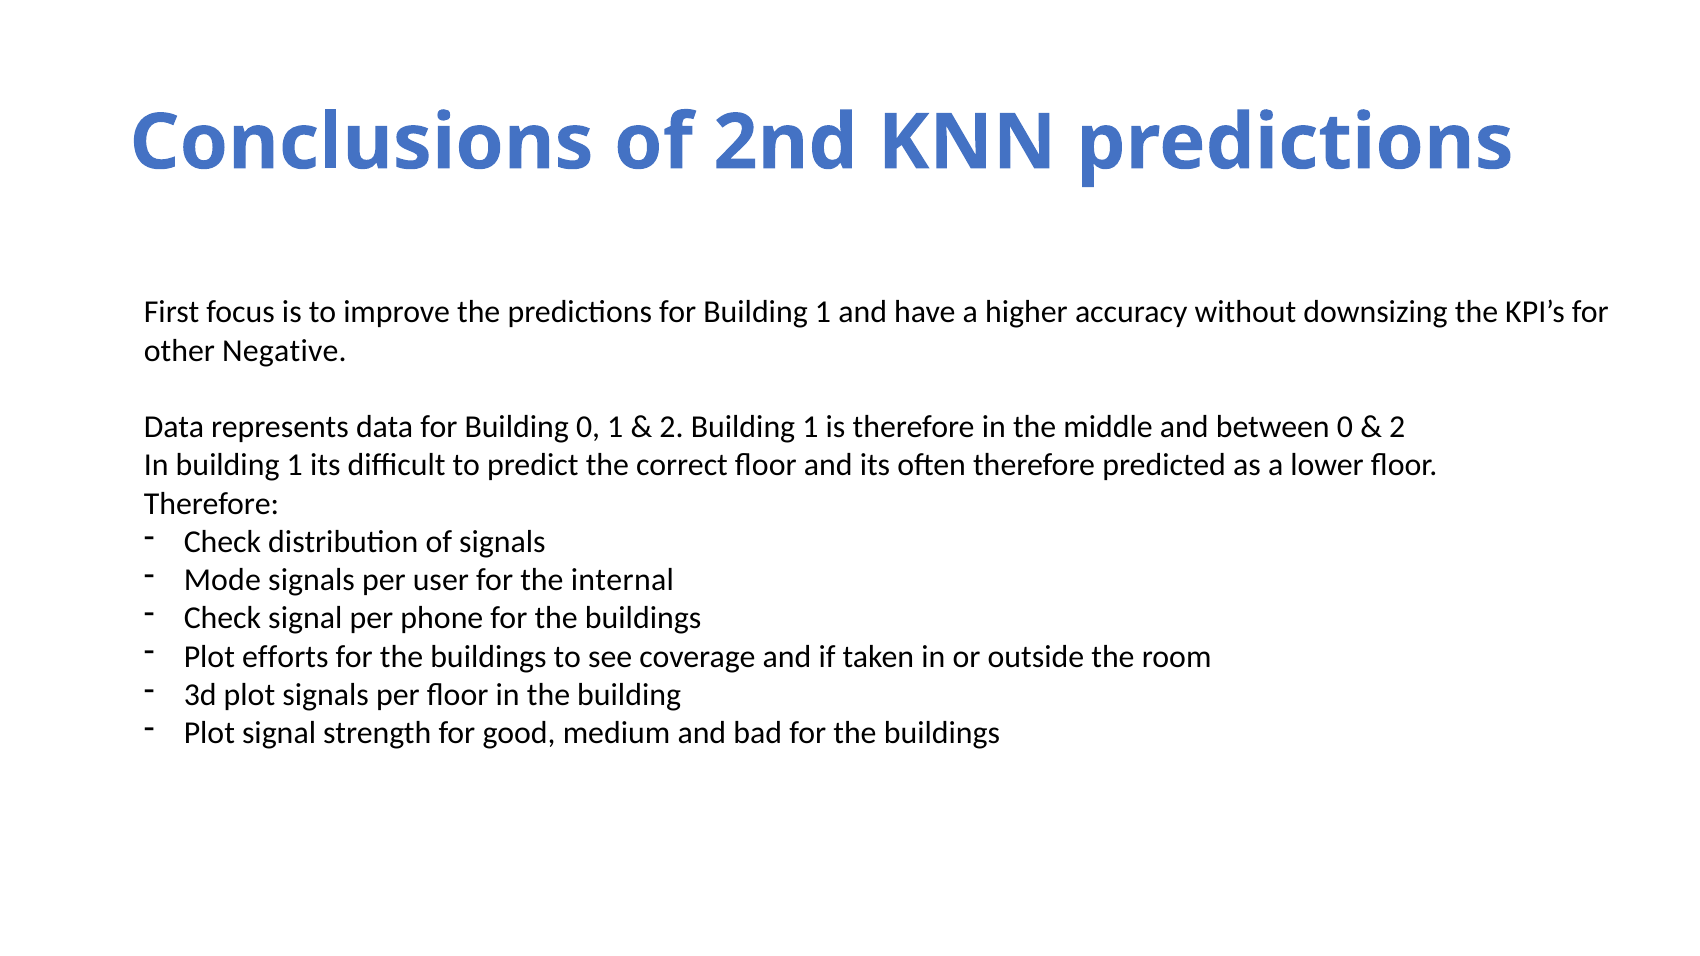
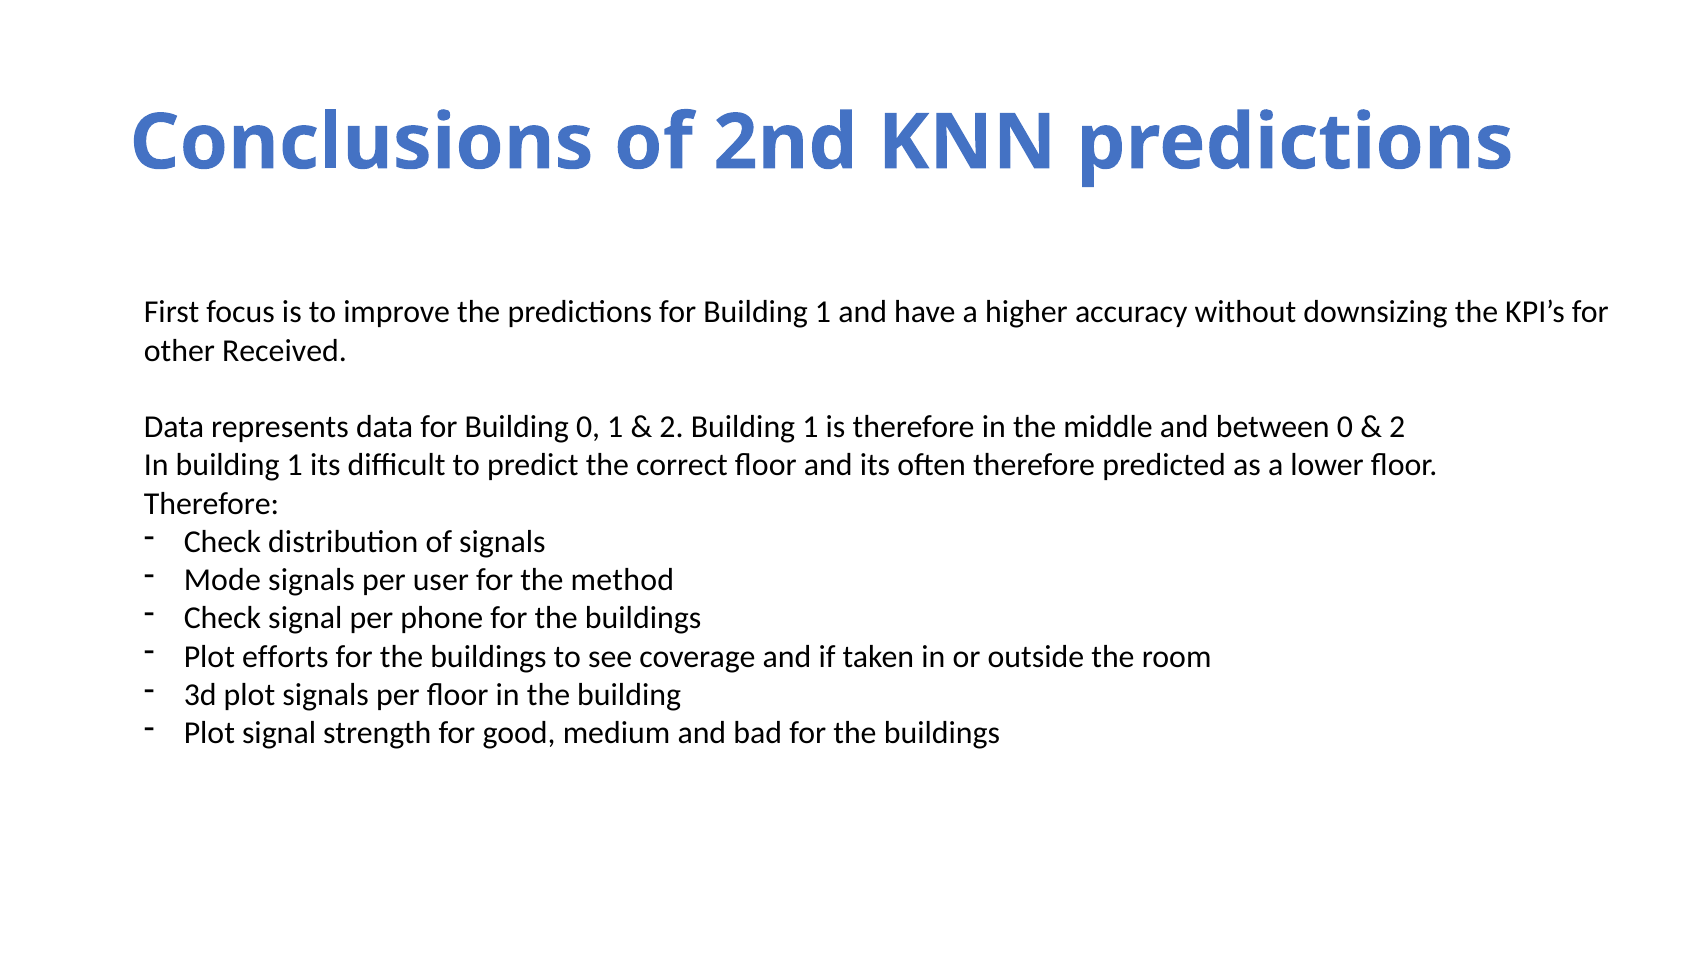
Negative: Negative -> Received (285, 351)
internal: internal -> method (622, 580)
